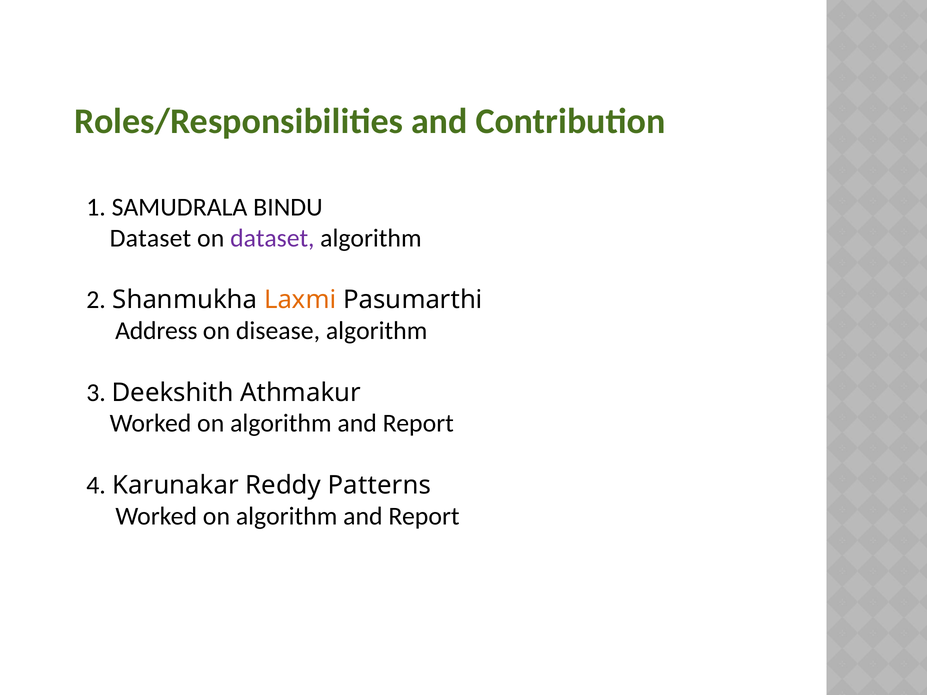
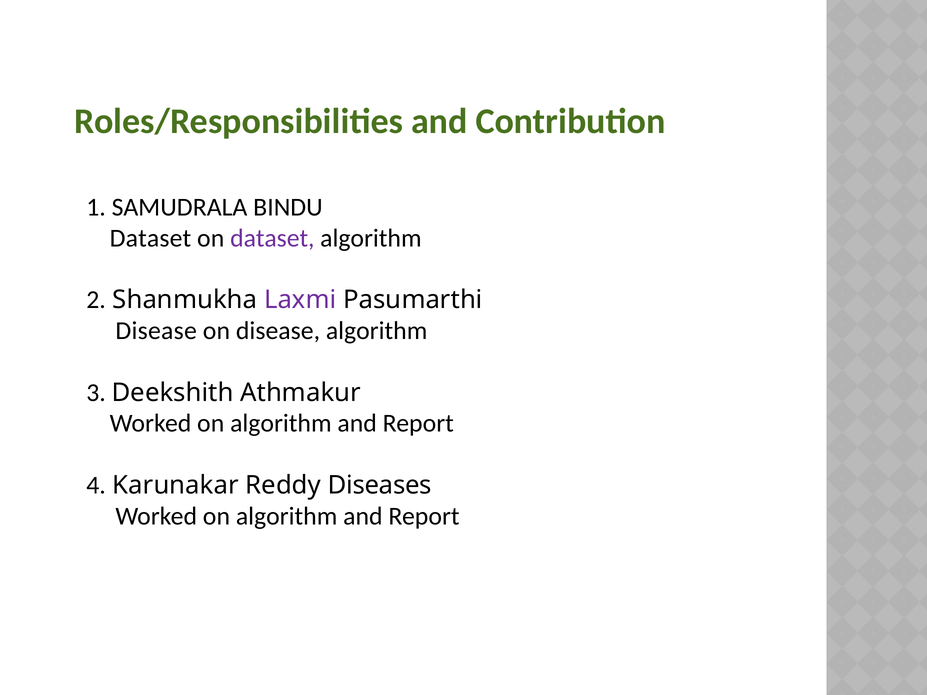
Laxmi colour: orange -> purple (300, 300)
Address: Address -> Disease (156, 331)
Patterns: Patterns -> Diseases (380, 485)
